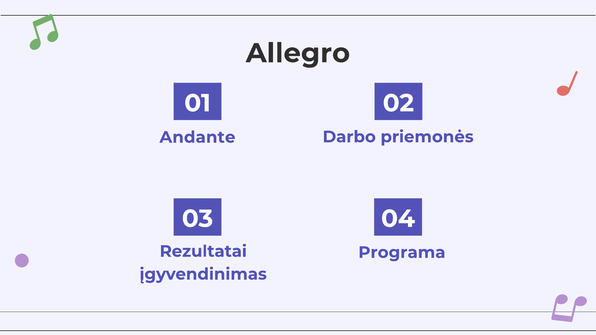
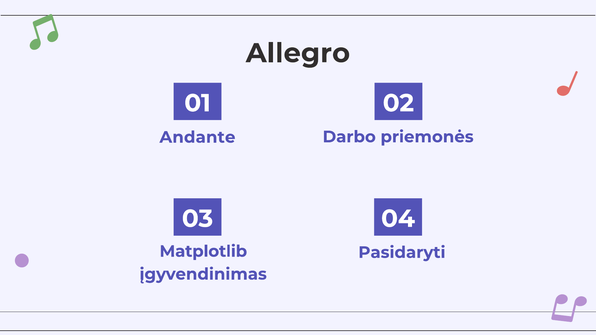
Rezultatai: Rezultatai -> Matplotlib (203, 252)
Programa: Programa -> Pasidaryti (402, 253)
